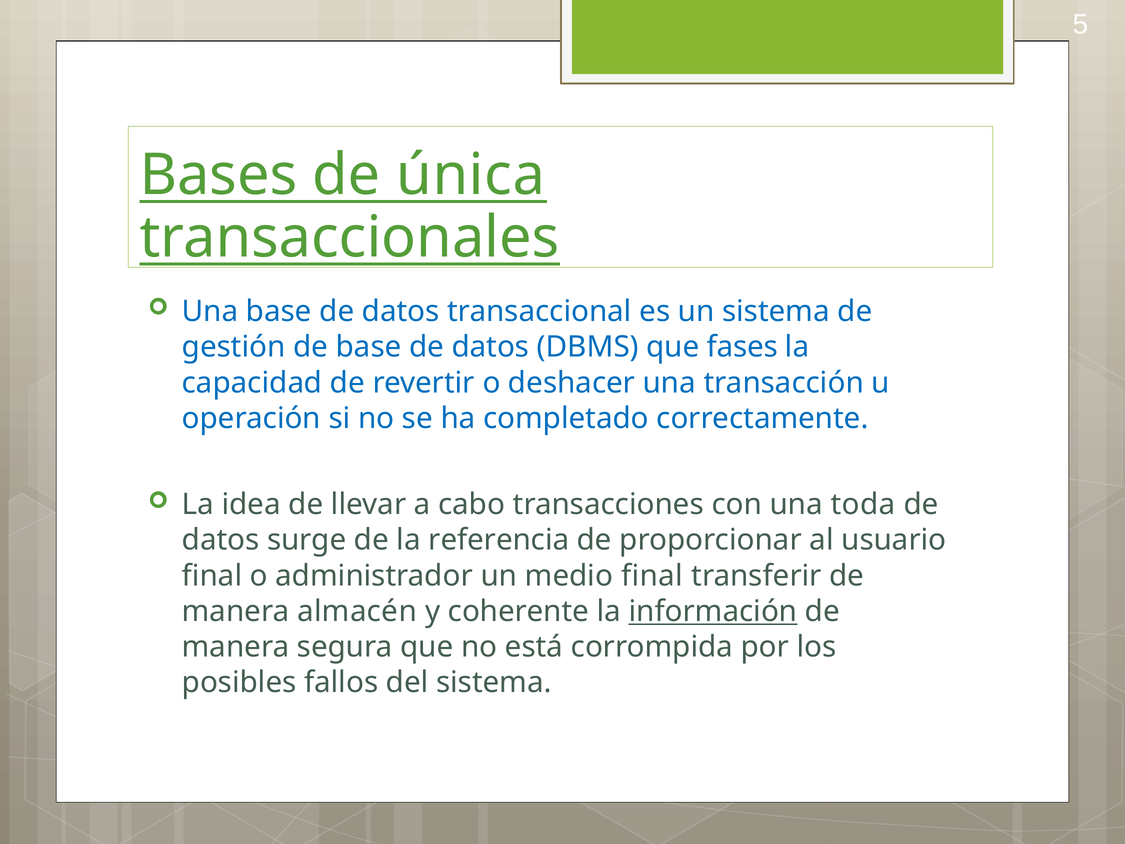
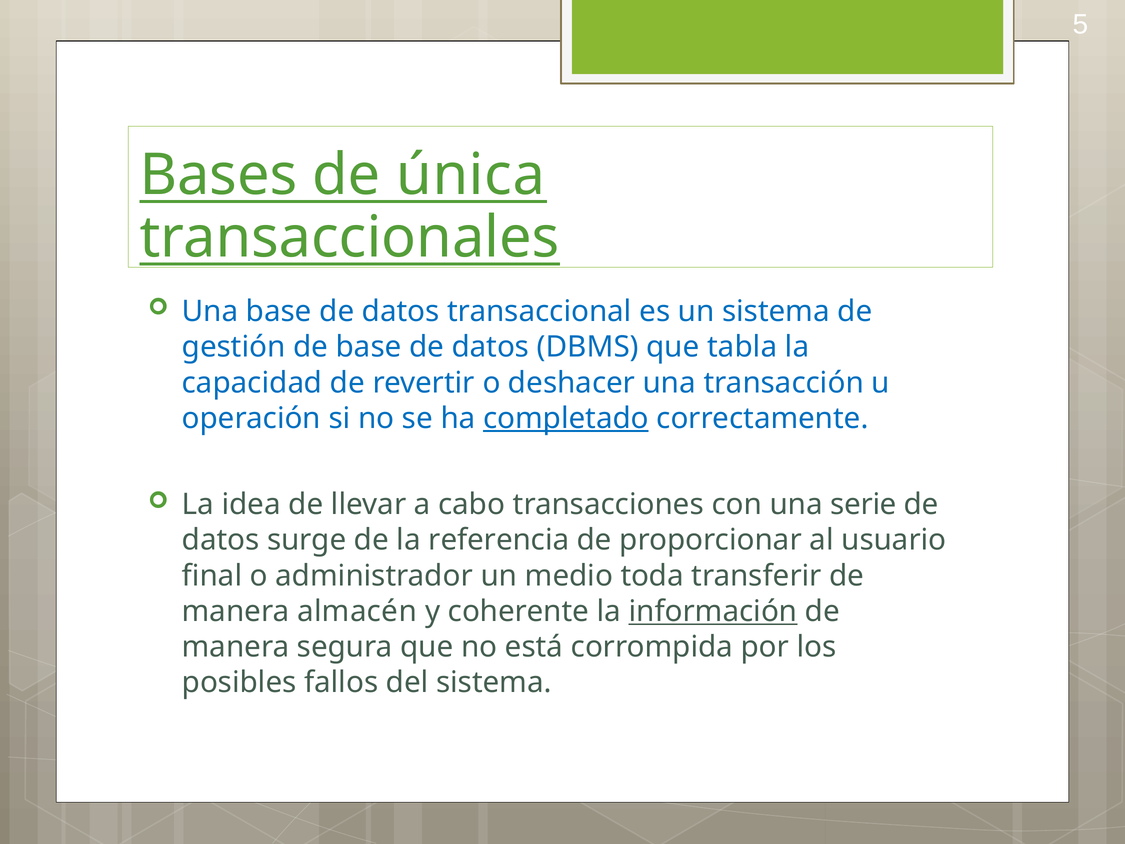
fases: fases -> tabla (742, 347)
completado underline: none -> present (566, 418)
toda: toda -> serie (863, 504)
medio final: final -> toda (652, 576)
